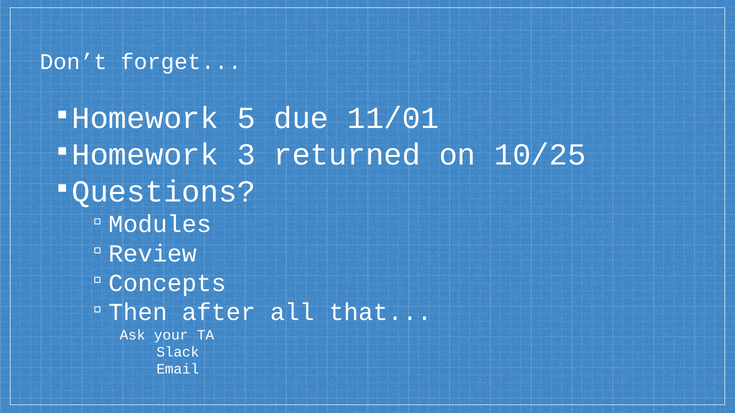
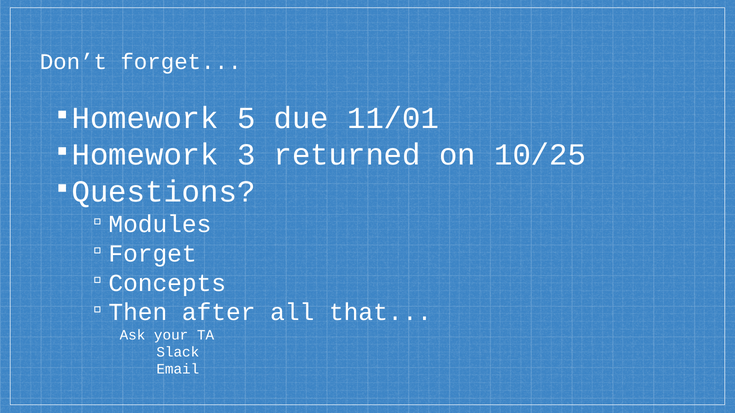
Review: Review -> Forget (153, 254)
